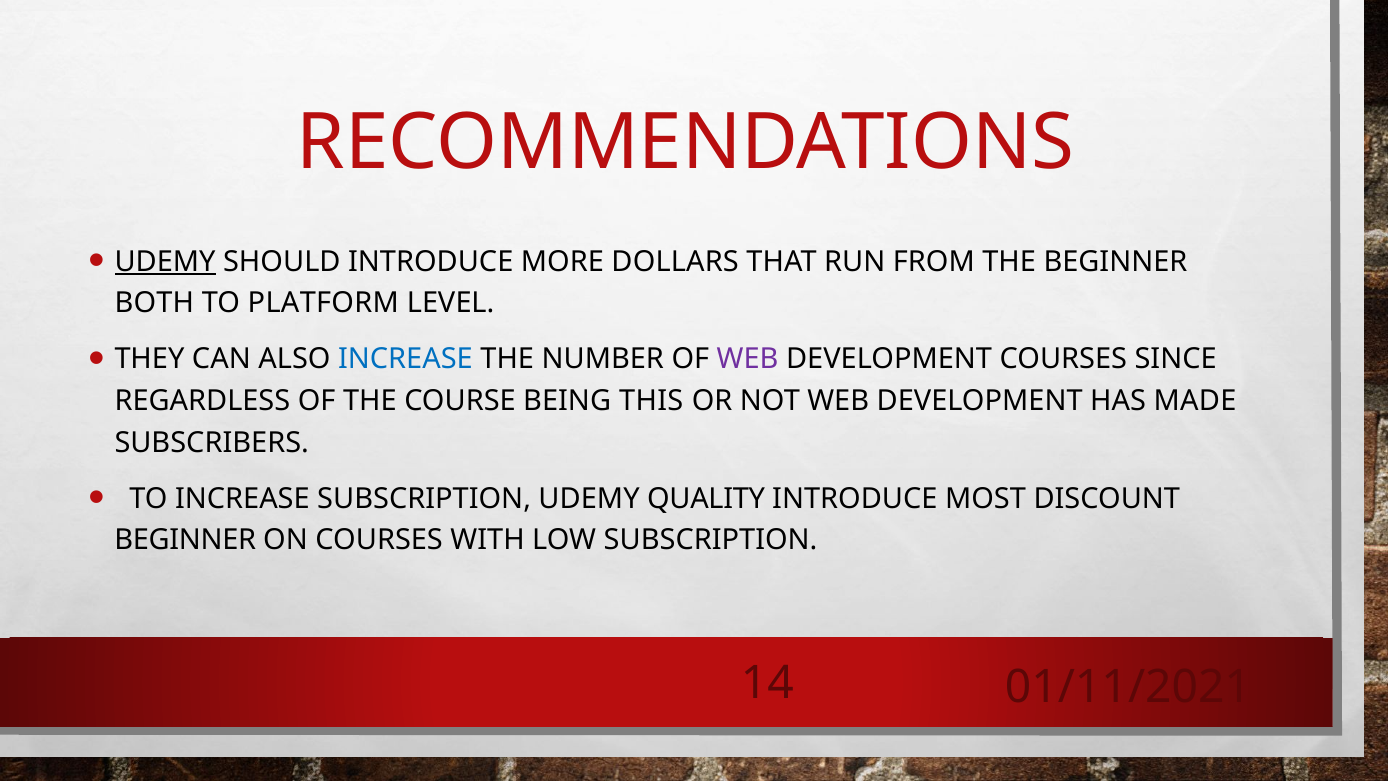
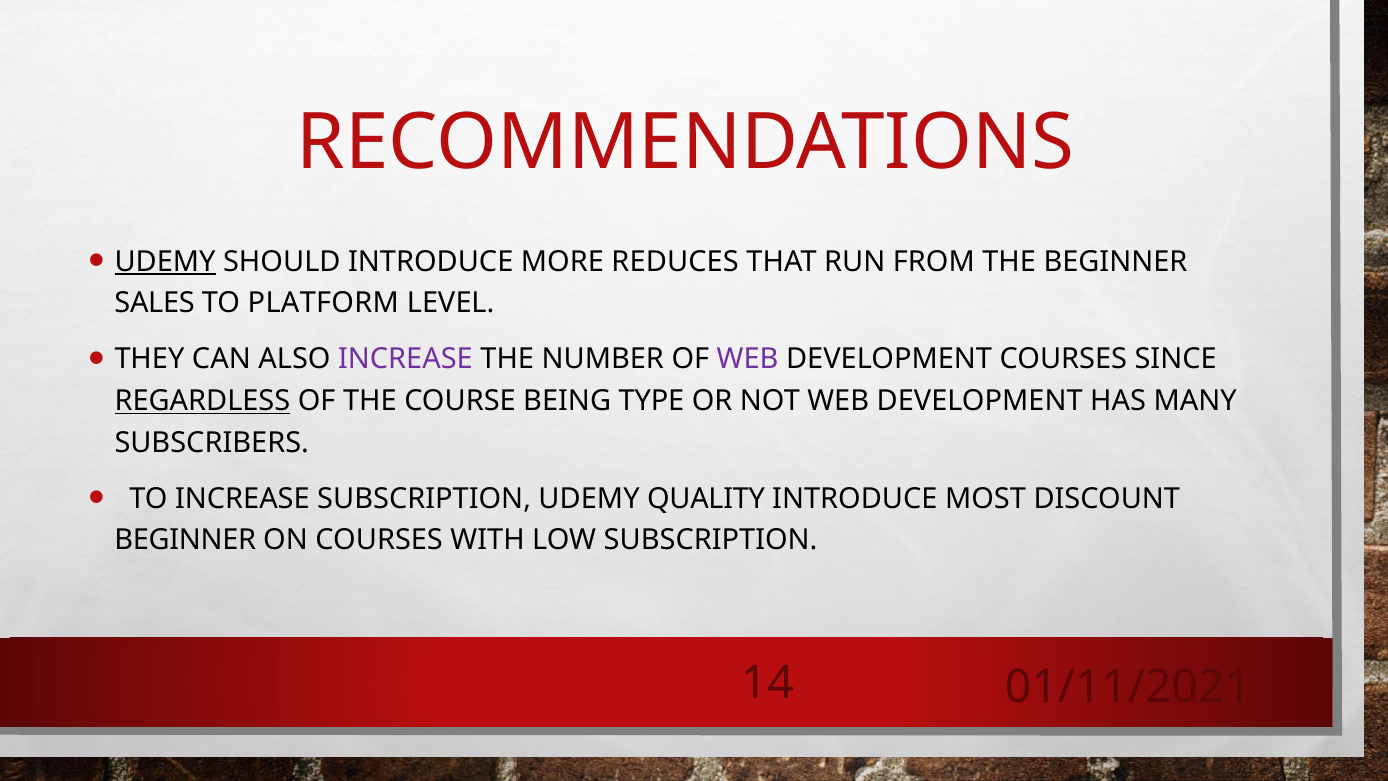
DOLLARS: DOLLARS -> REDUCES (675, 261)
BOTH: BOTH -> SALES (155, 303)
INCREASE colour: blue -> purple (405, 359)
REGARDLESS underline: none -> present (202, 401)
THIS: THIS -> TYPE (651, 401)
MADE: MADE -> MANY (1195, 401)
